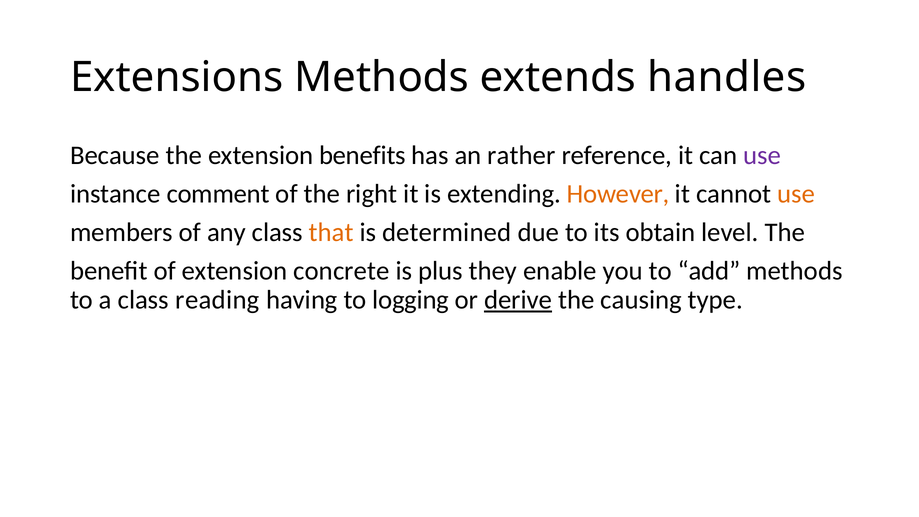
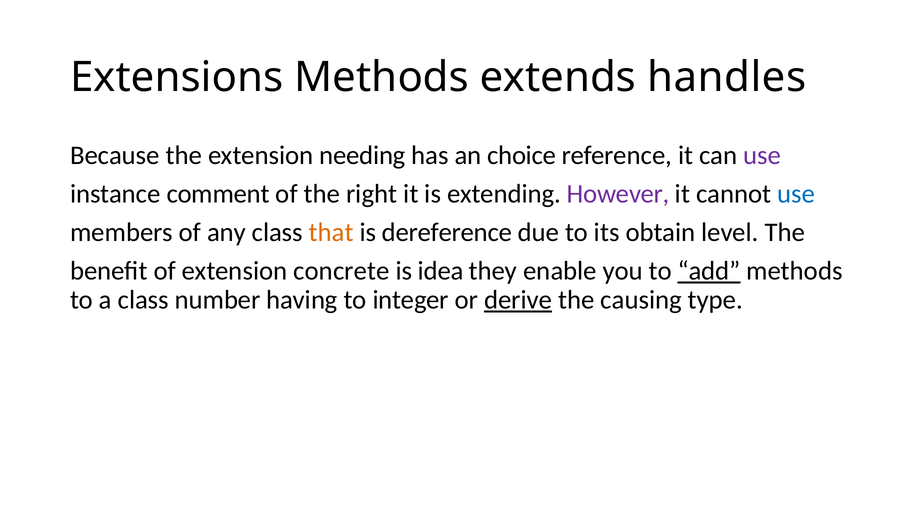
benefits: benefits -> needing (362, 155)
rather: rather -> choice (522, 155)
However colour: orange -> purple (618, 194)
use colour: orange -> blue (796, 194)
determined: determined -> dereference (447, 232)
plus: plus -> idea (441, 271)
add underline: none -> present (709, 271)
reading: reading -> number (218, 300)
logging: logging -> integer (411, 300)
